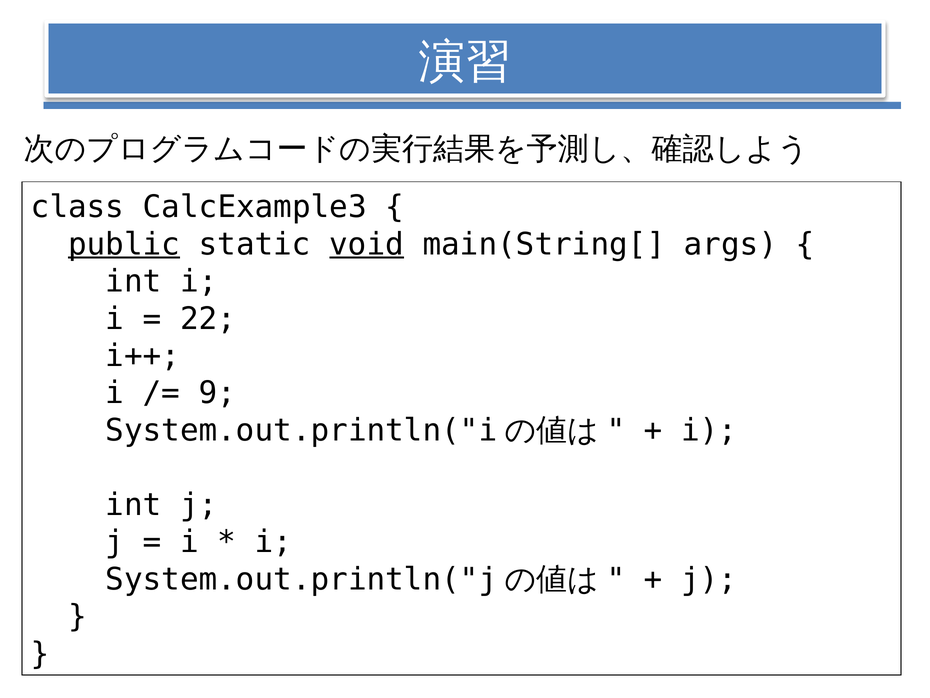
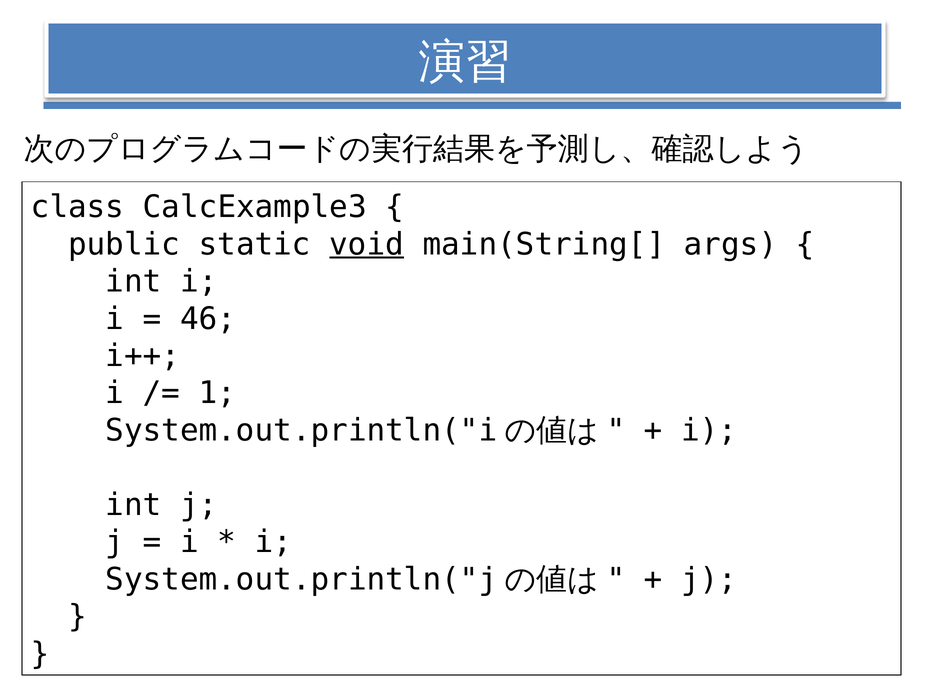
public underline: present -> none (124, 244)
22: 22 -> 46 (208, 319)
9: 9 -> 1 (217, 393)
